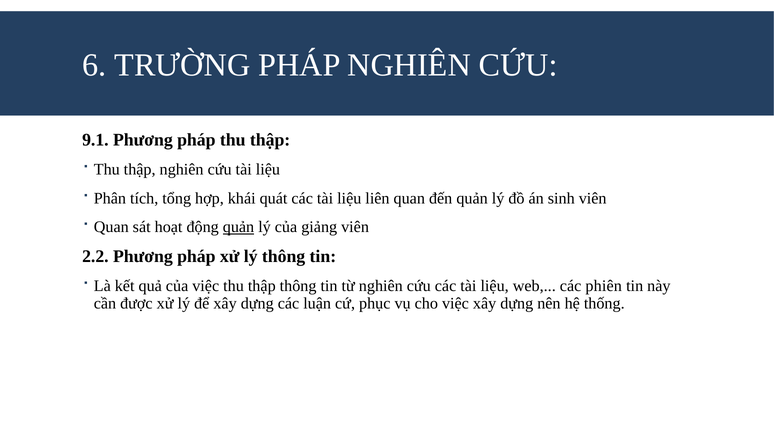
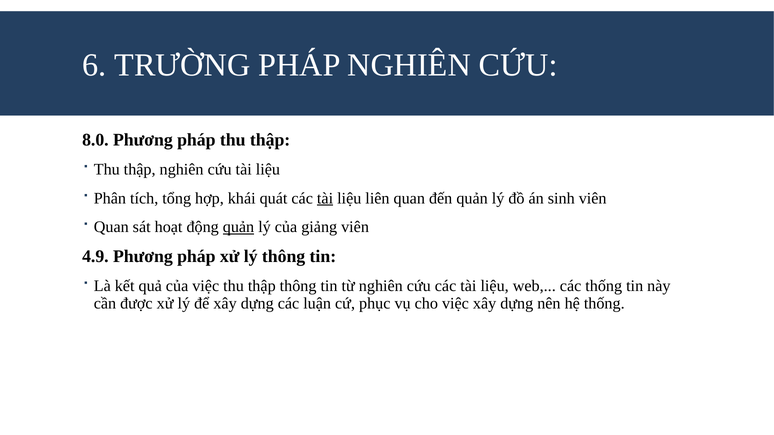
9.1: 9.1 -> 8.0 (95, 140)
tài underline: none -> present (325, 198)
2.2: 2.2 -> 4.9 (95, 257)
các phiên: phiên -> thống (604, 286)
